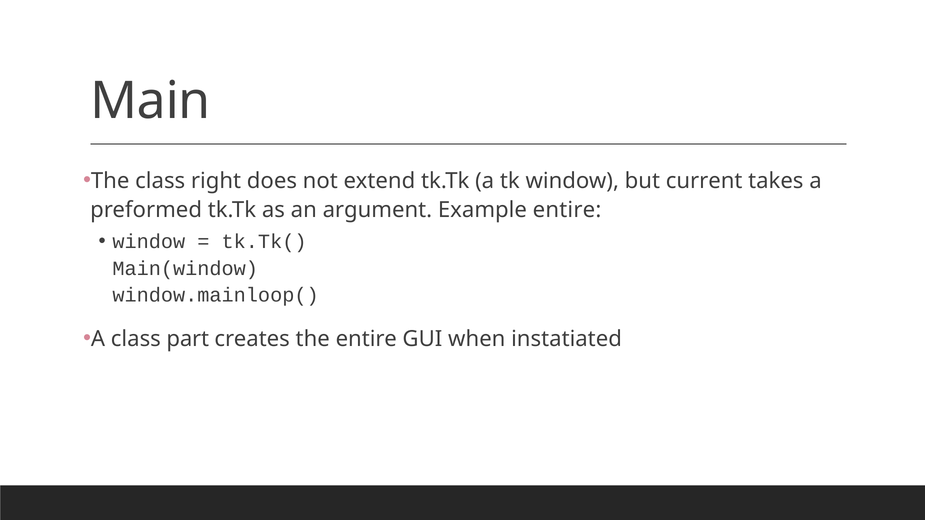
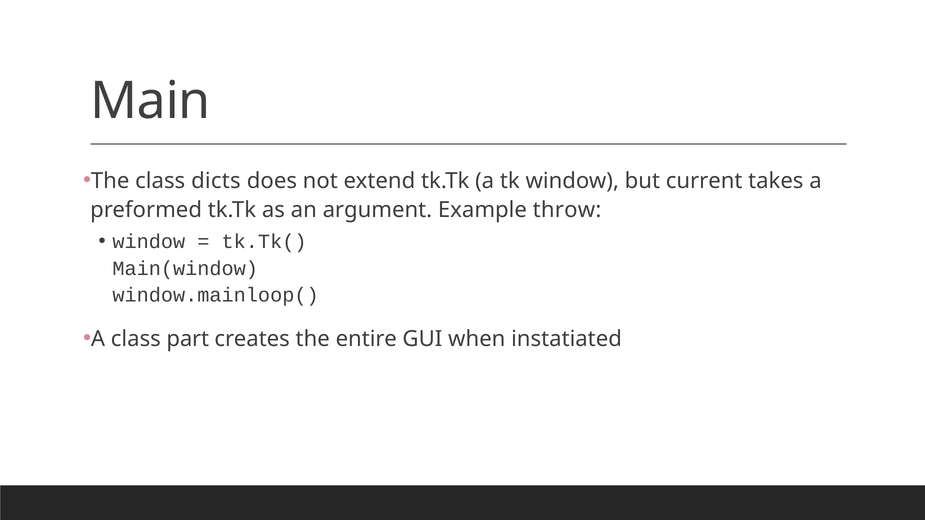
right: right -> dicts (216, 181)
Example entire: entire -> throw (567, 210)
